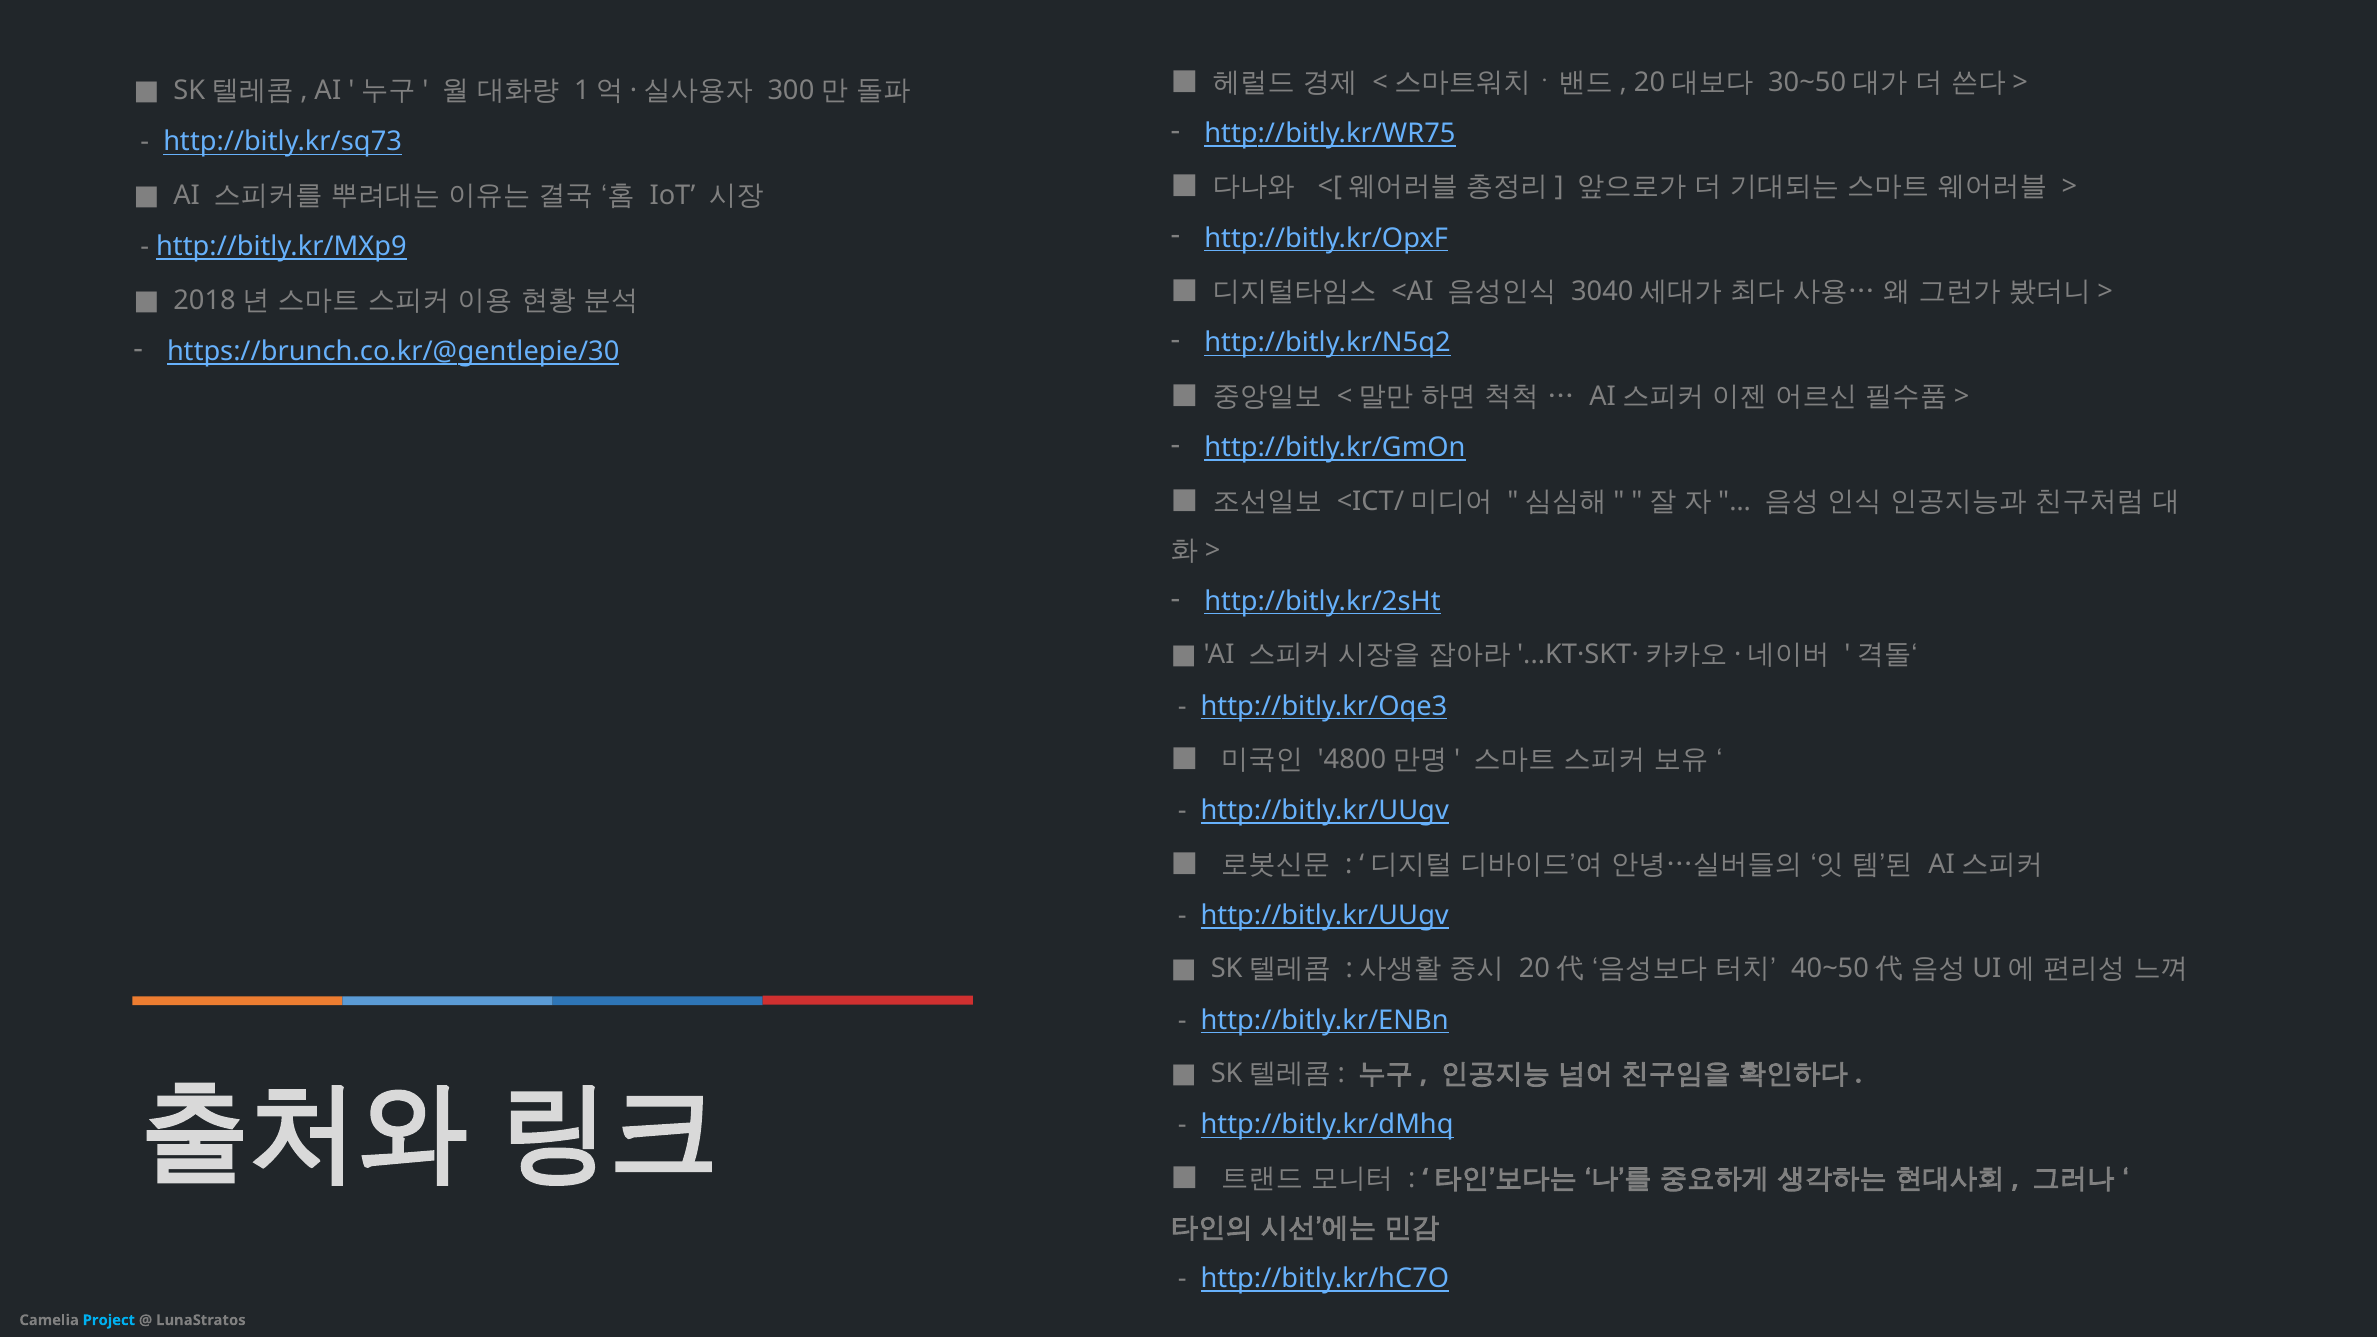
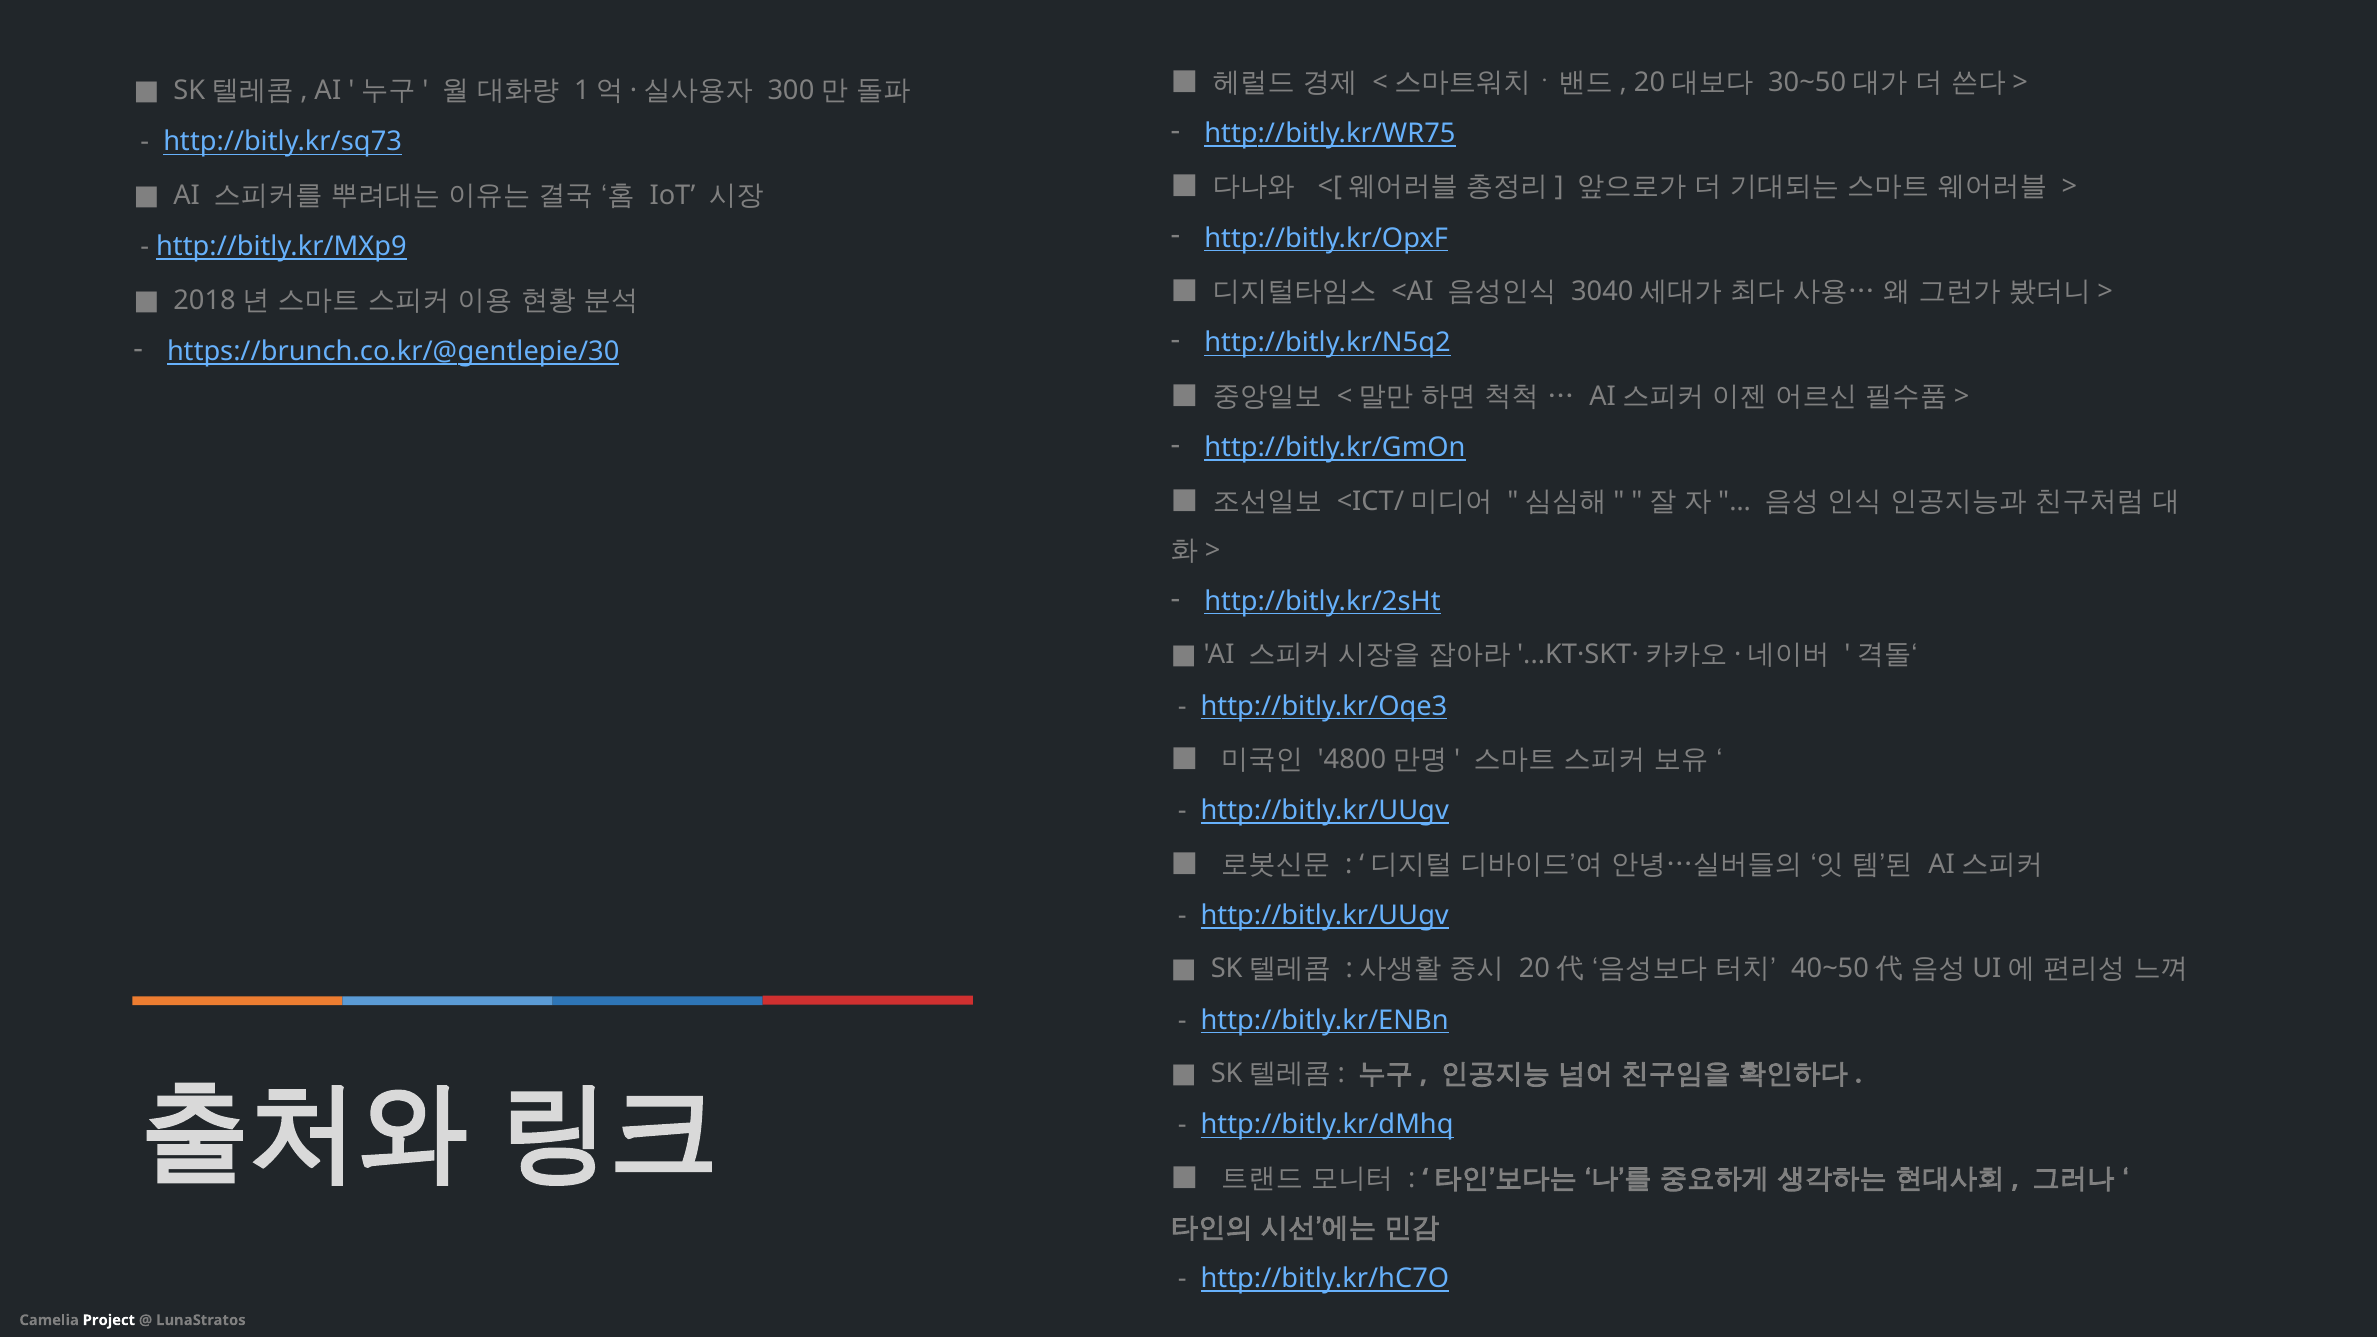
Project colour: light blue -> white (109, 1320)
